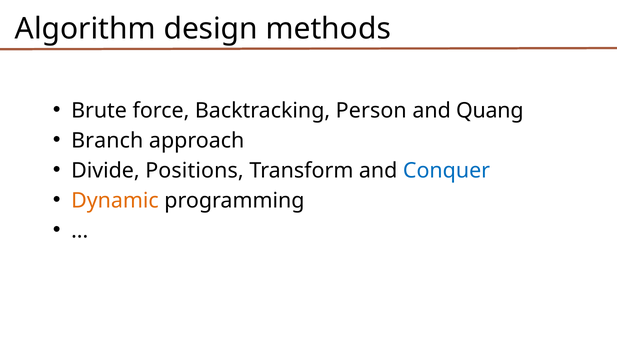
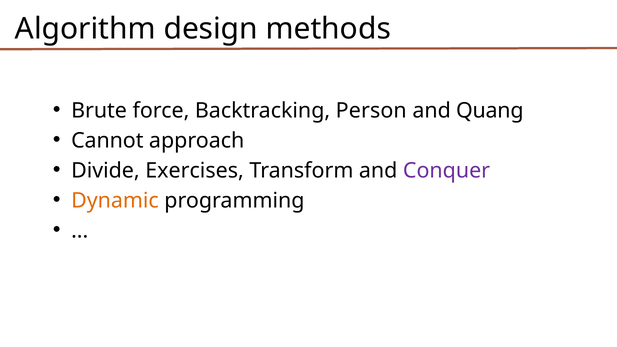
Branch: Branch -> Cannot (107, 141)
Positions: Positions -> Exercises (195, 171)
Conquer colour: blue -> purple (447, 171)
